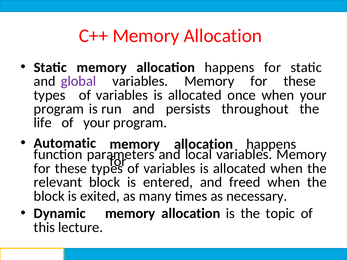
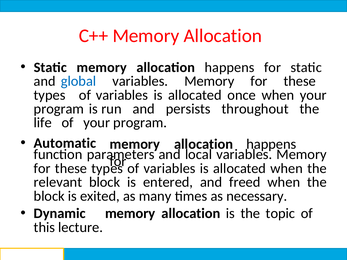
global colour: purple -> blue (79, 81)
